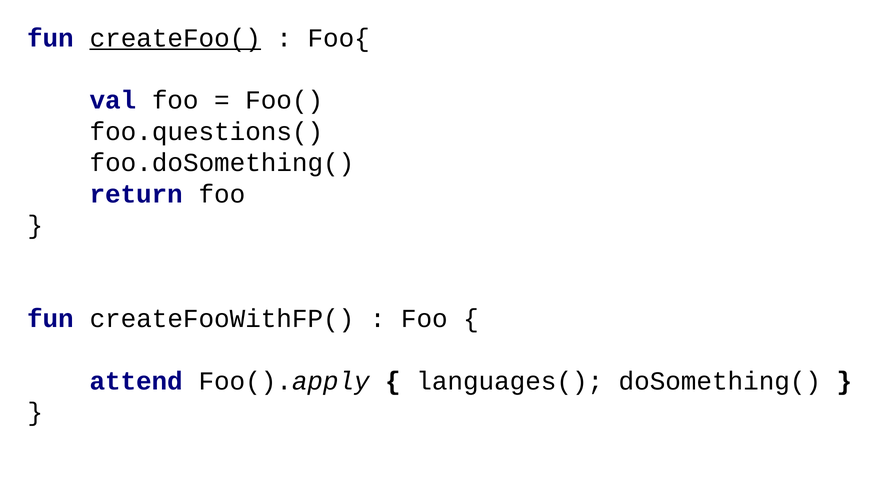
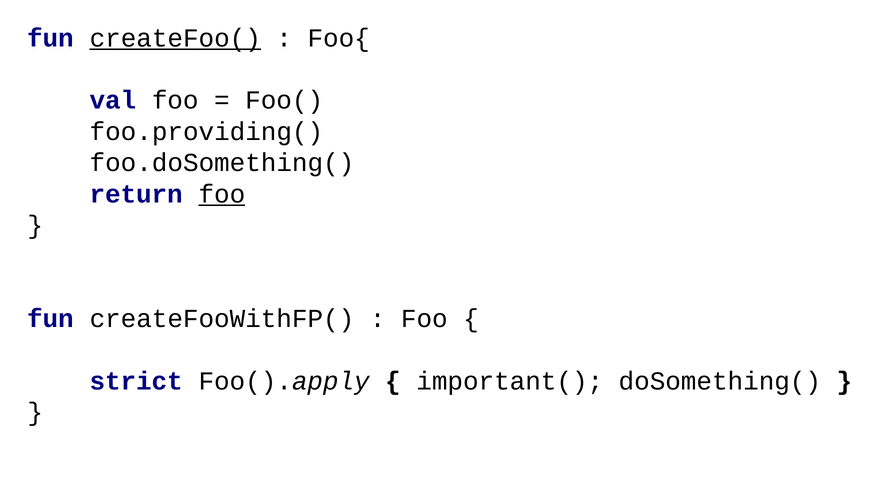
foo.questions(: foo.questions( -> foo.providing( (206, 132)
foo underline: none -> present (222, 194)
attend: attend -> strict (136, 381)
languages(: languages( -> important( (510, 381)
